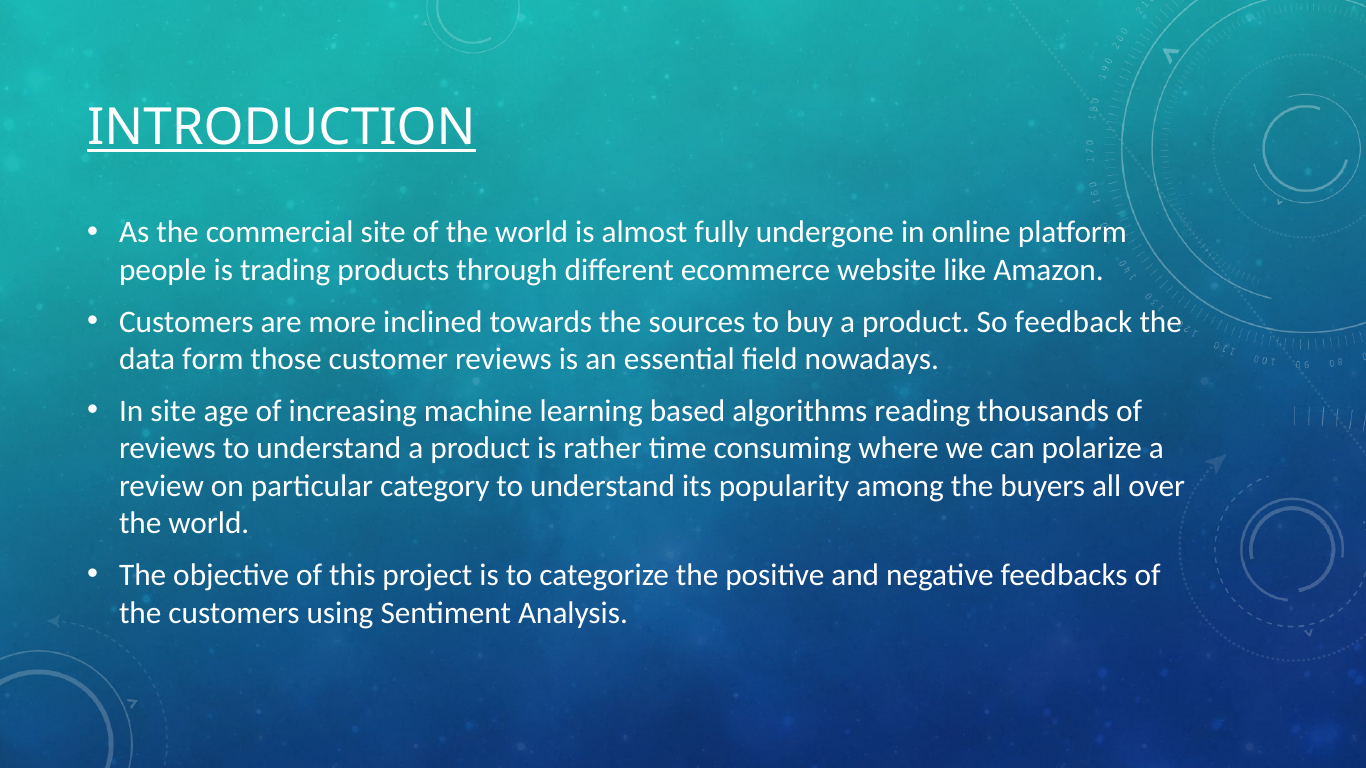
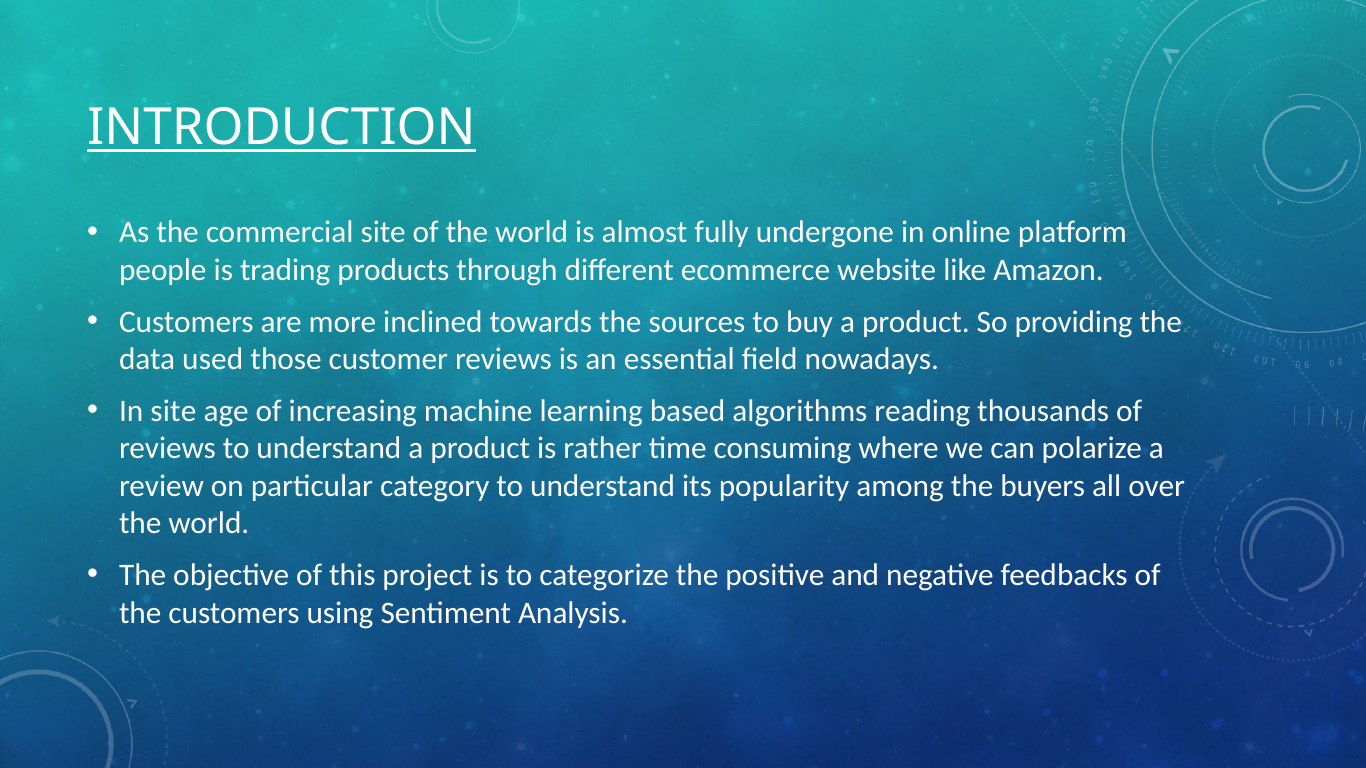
feedback: feedback -> providing (1074, 322)
form: form -> used (213, 360)
